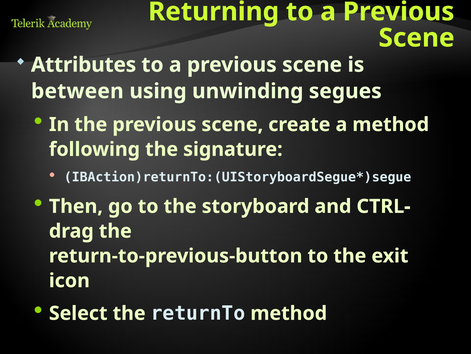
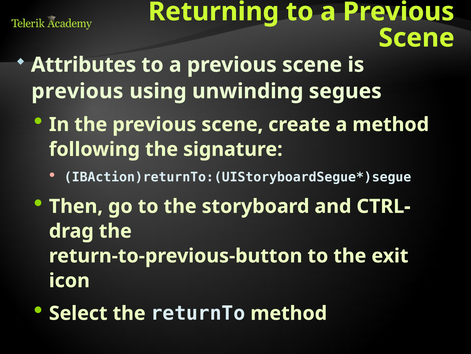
between: between -> previous (77, 91)
